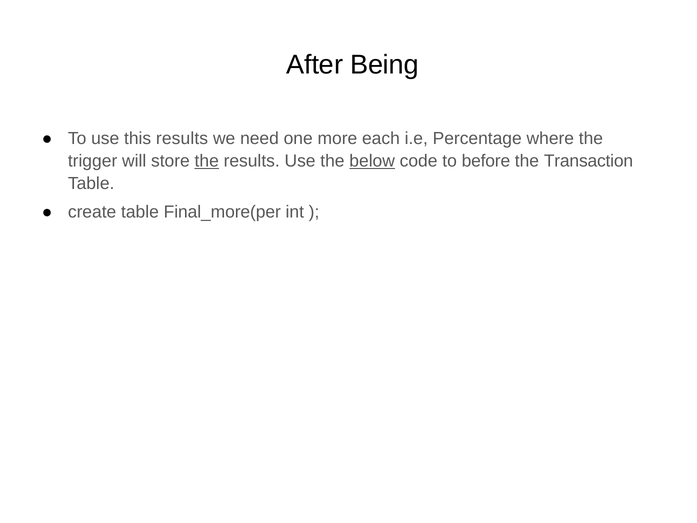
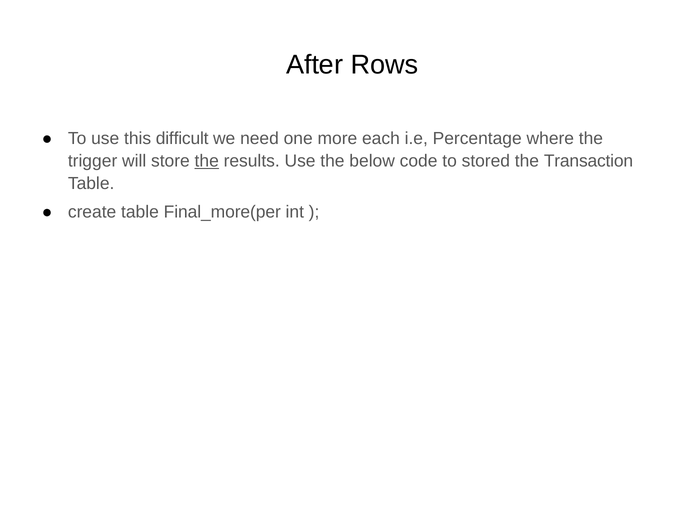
Being: Being -> Rows (384, 65)
this results: results -> difficult (182, 138)
below underline: present -> none (372, 161)
before: before -> stored (486, 161)
